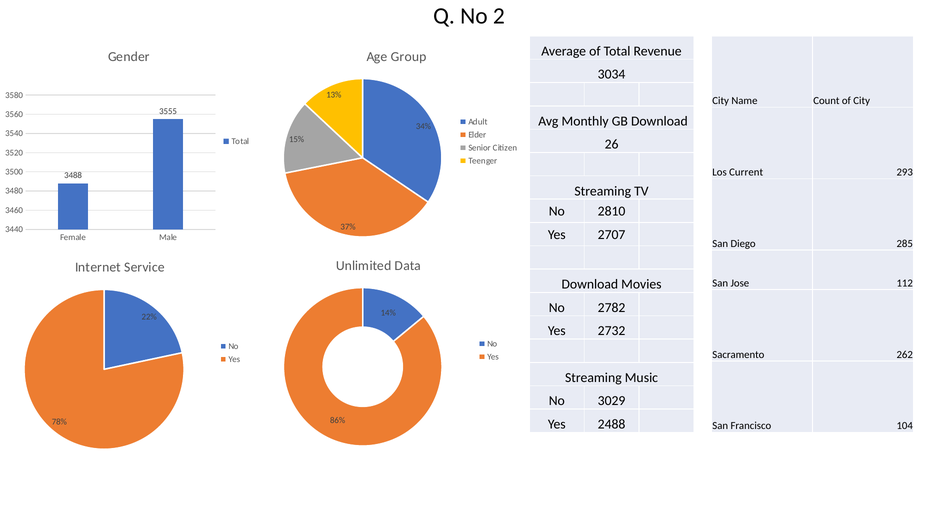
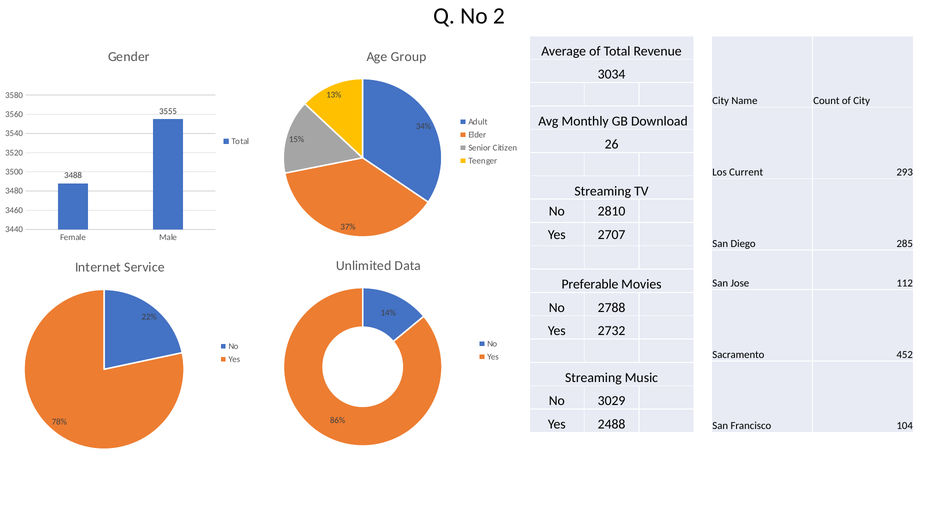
Download: Download -> Preferable (590, 285)
2782: 2782 -> 2788 (612, 308)
262: 262 -> 452 (905, 355)
